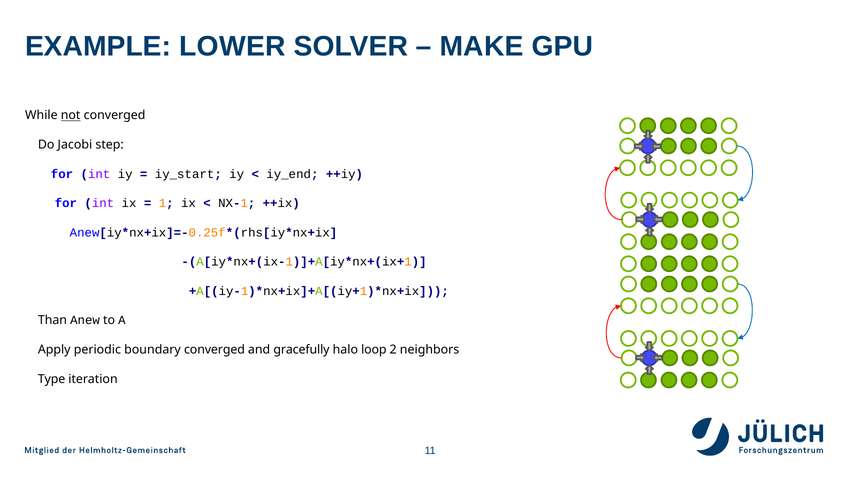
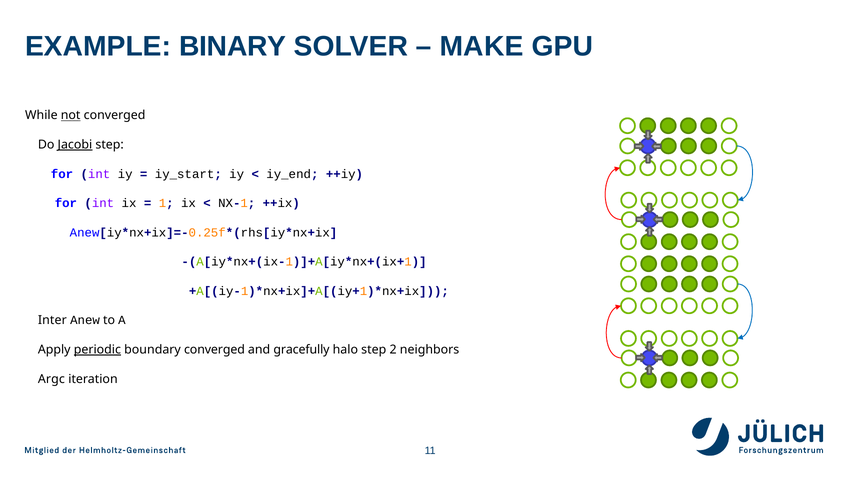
LOWER: LOWER -> BINARY (233, 46)
Jacobi underline: none -> present (75, 145)
Than: Than -> Inter (52, 321)
periodic underline: none -> present (97, 350)
halo loop: loop -> step (374, 350)
Type: Type -> Argc (51, 379)
